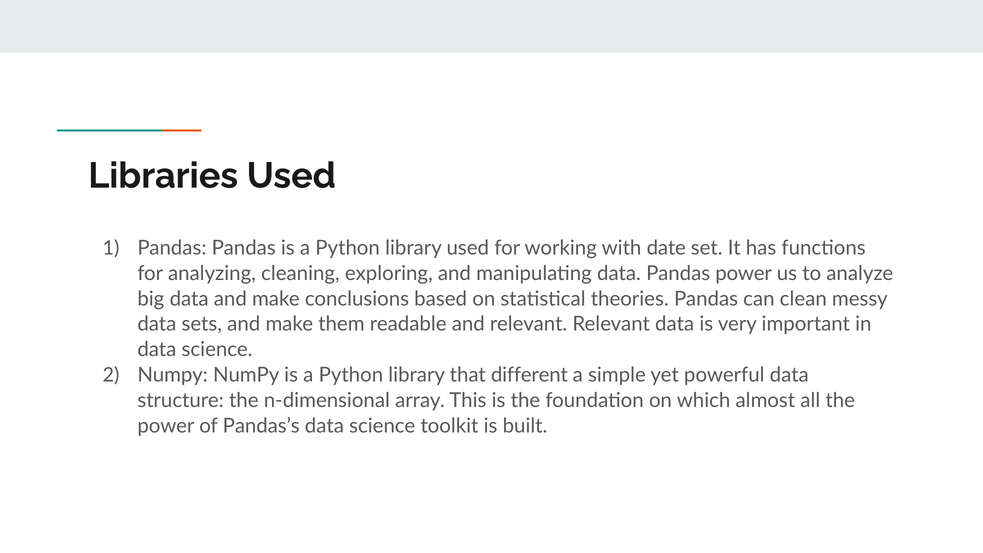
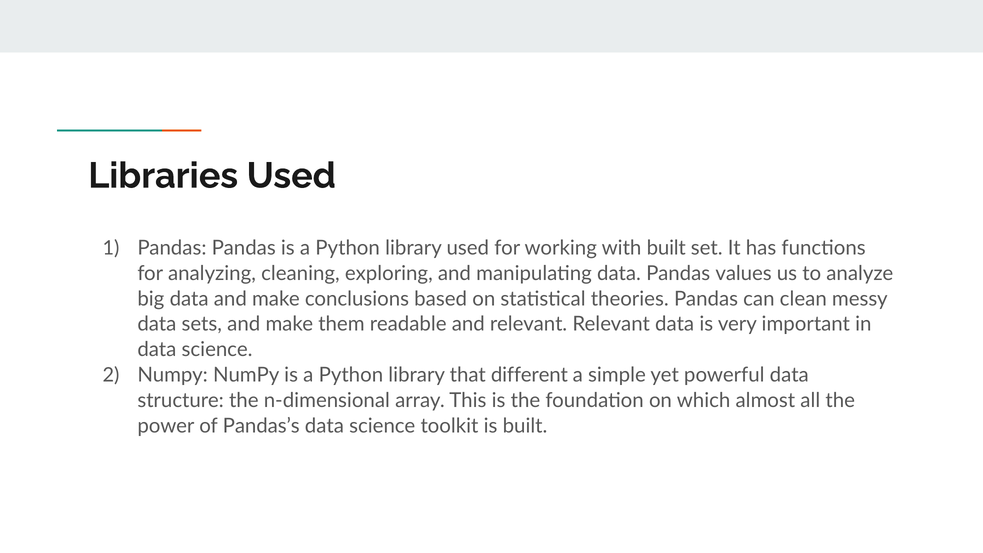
with date: date -> built (666, 248)
Pandas power: power -> values (744, 273)
